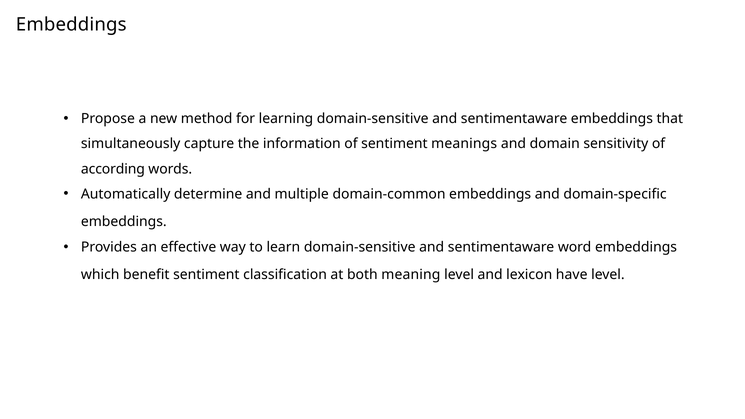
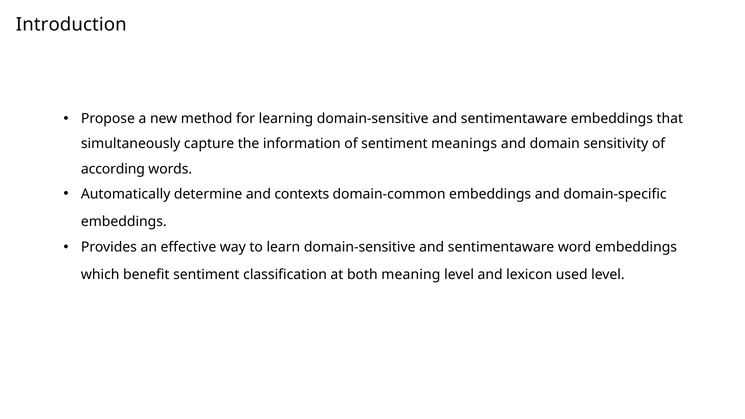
Embeddings: Embeddings -> Introduction (71, 24)
multiple: multiple -> contexts (302, 194)
have: have -> used (572, 275)
